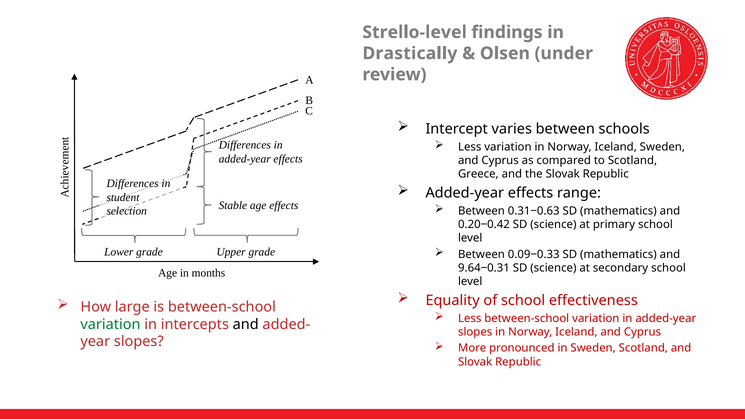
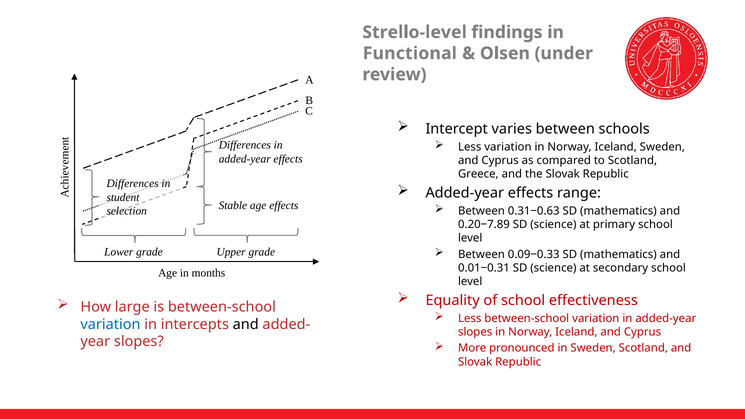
Drastically: Drastically -> Functional (410, 53)
0.20‒0.42: 0.20‒0.42 -> 0.20‒7.89 (484, 225)
9.64‒0.31: 9.64‒0.31 -> 0.01‒0.31 (484, 268)
variation colour: green -> blue (110, 324)
